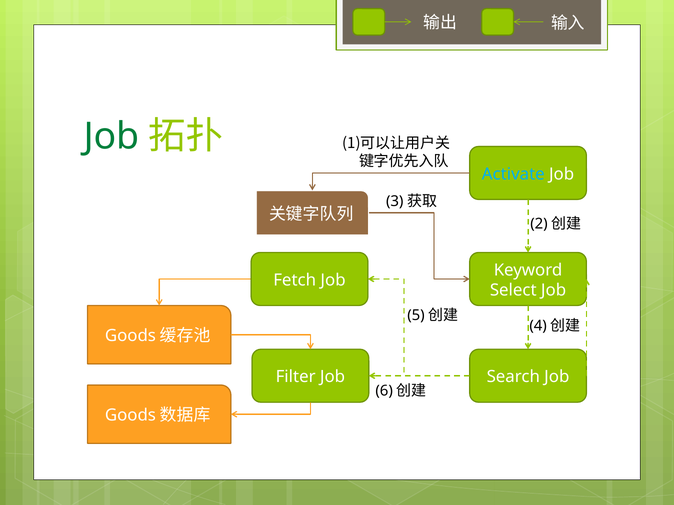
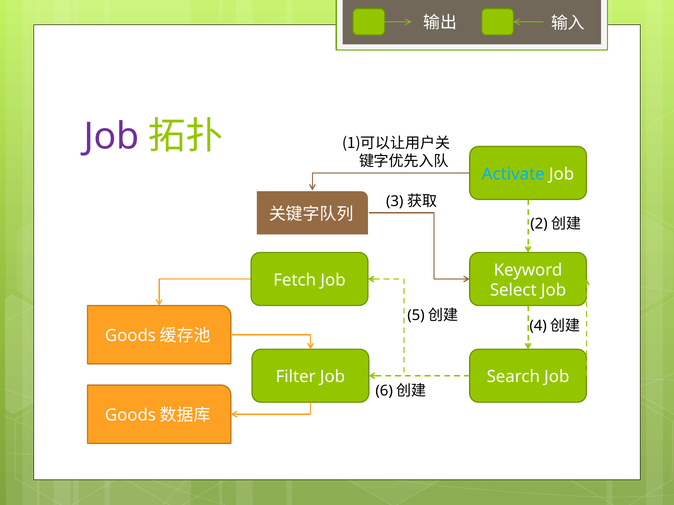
Job colour: green -> purple (112, 137)
